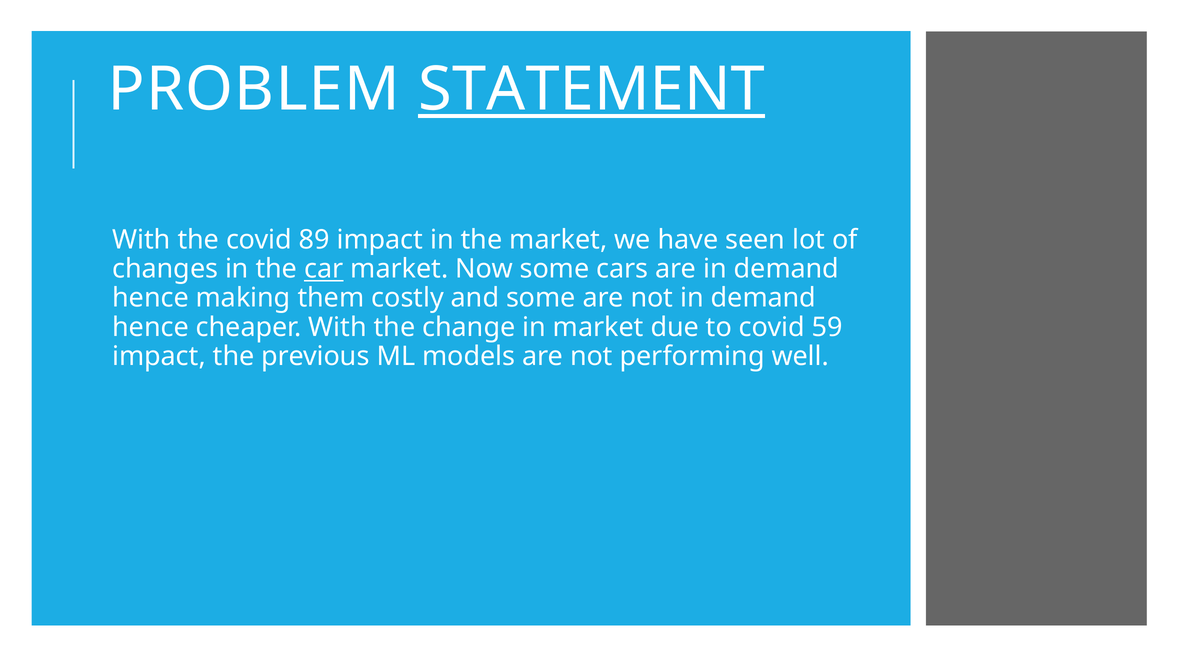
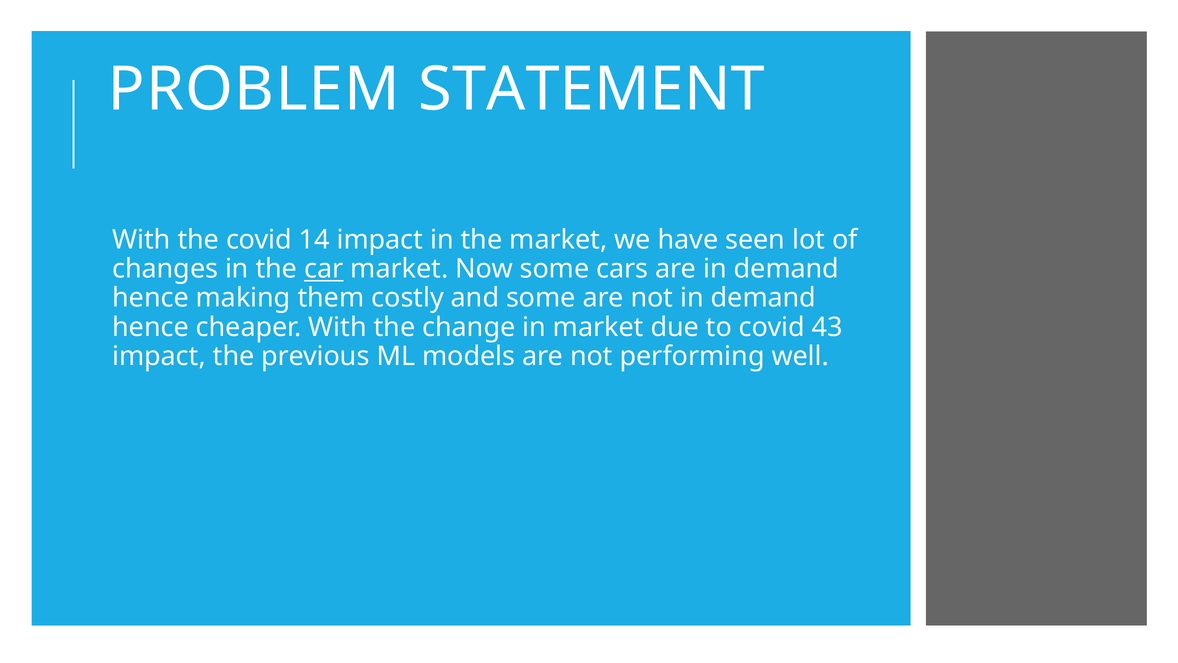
STATEMENT underline: present -> none (592, 90)
89: 89 -> 14 (314, 240)
59: 59 -> 43 (827, 327)
